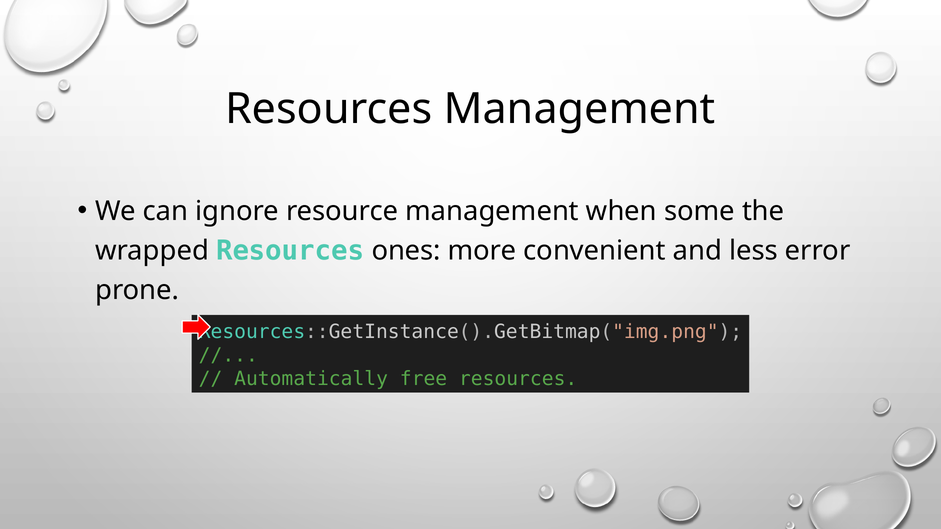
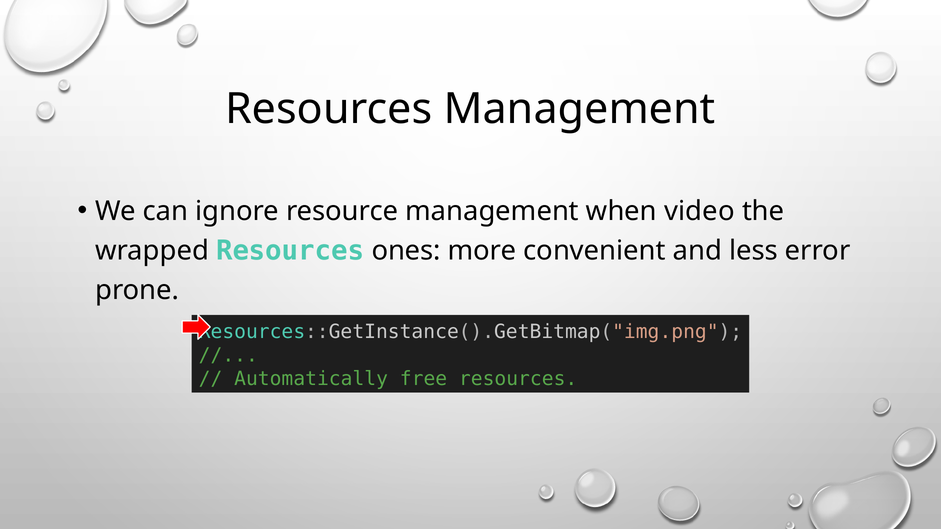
some: some -> video (699, 211)
